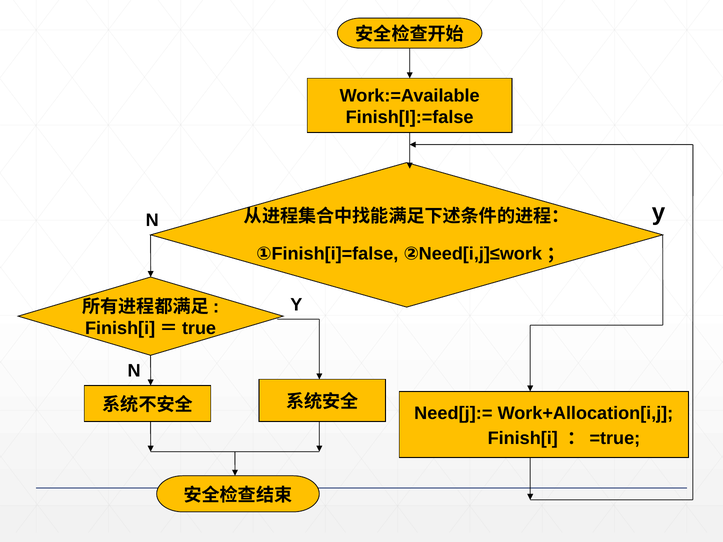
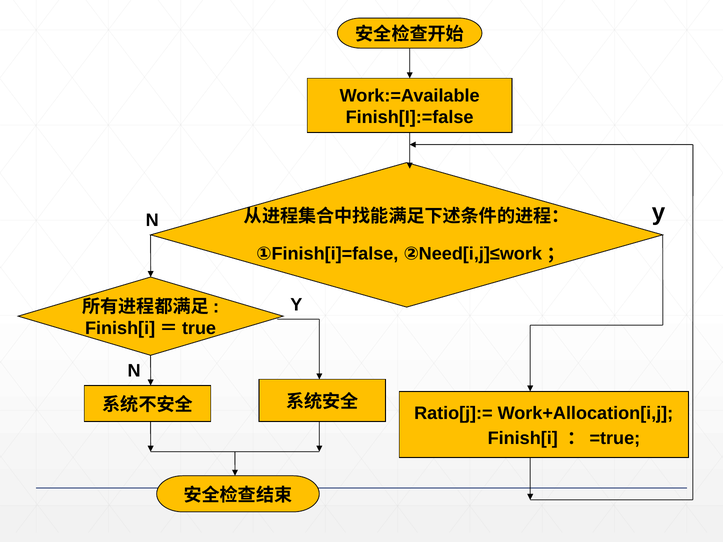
Need[j]:=: Need[j]:= -> Ratio[j]:= (453, 413)
